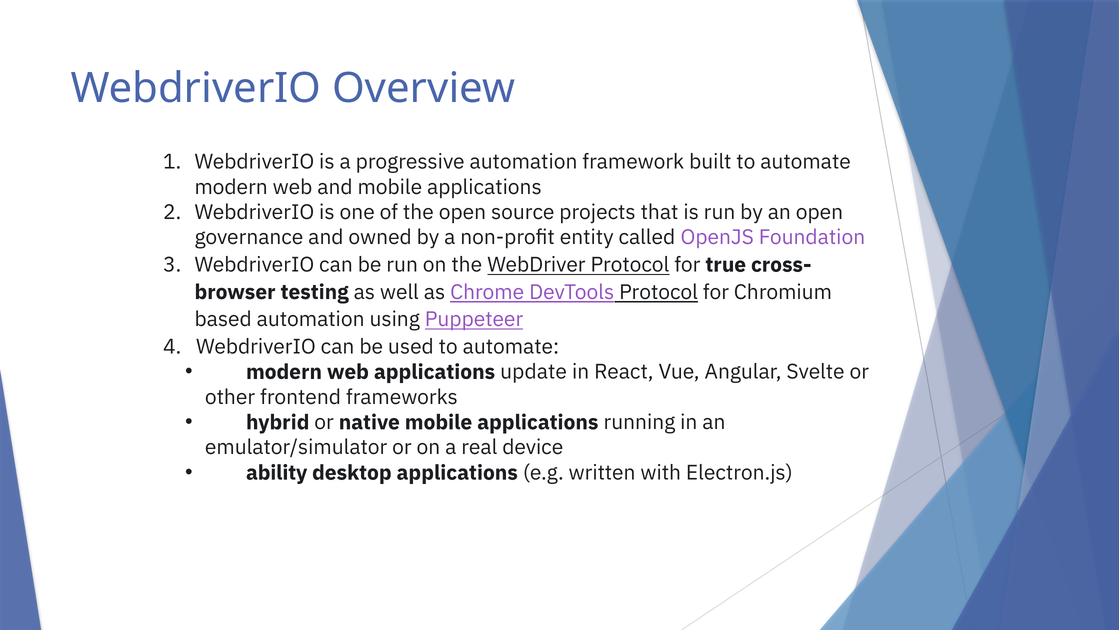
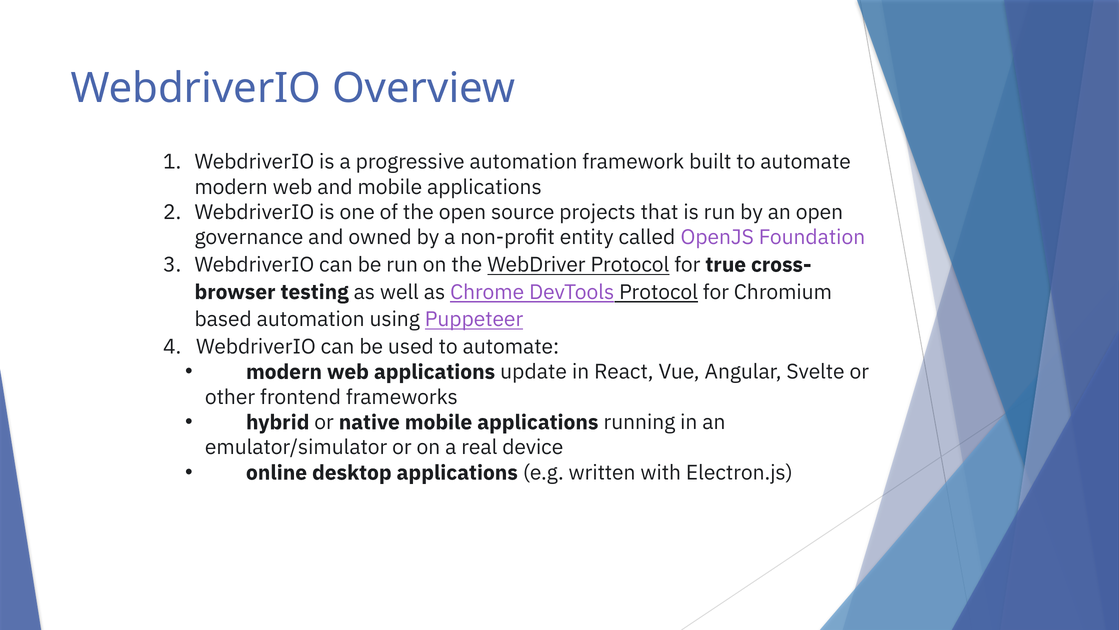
ability: ability -> online (277, 472)
